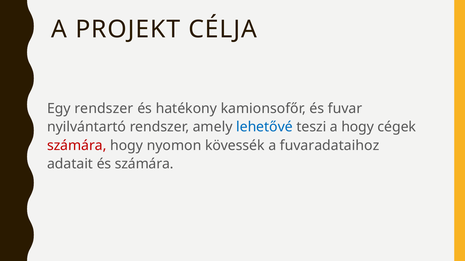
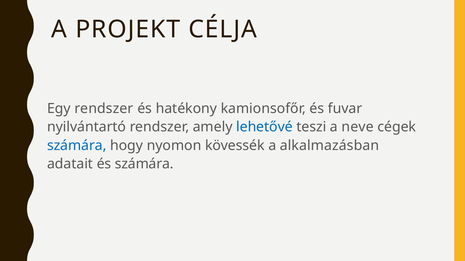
a hogy: hogy -> neve (358, 127)
számára colour: red -> blue (77, 146)
fuvaradataihoz: fuvaradataihoz -> alkalmazásban (330, 146)
